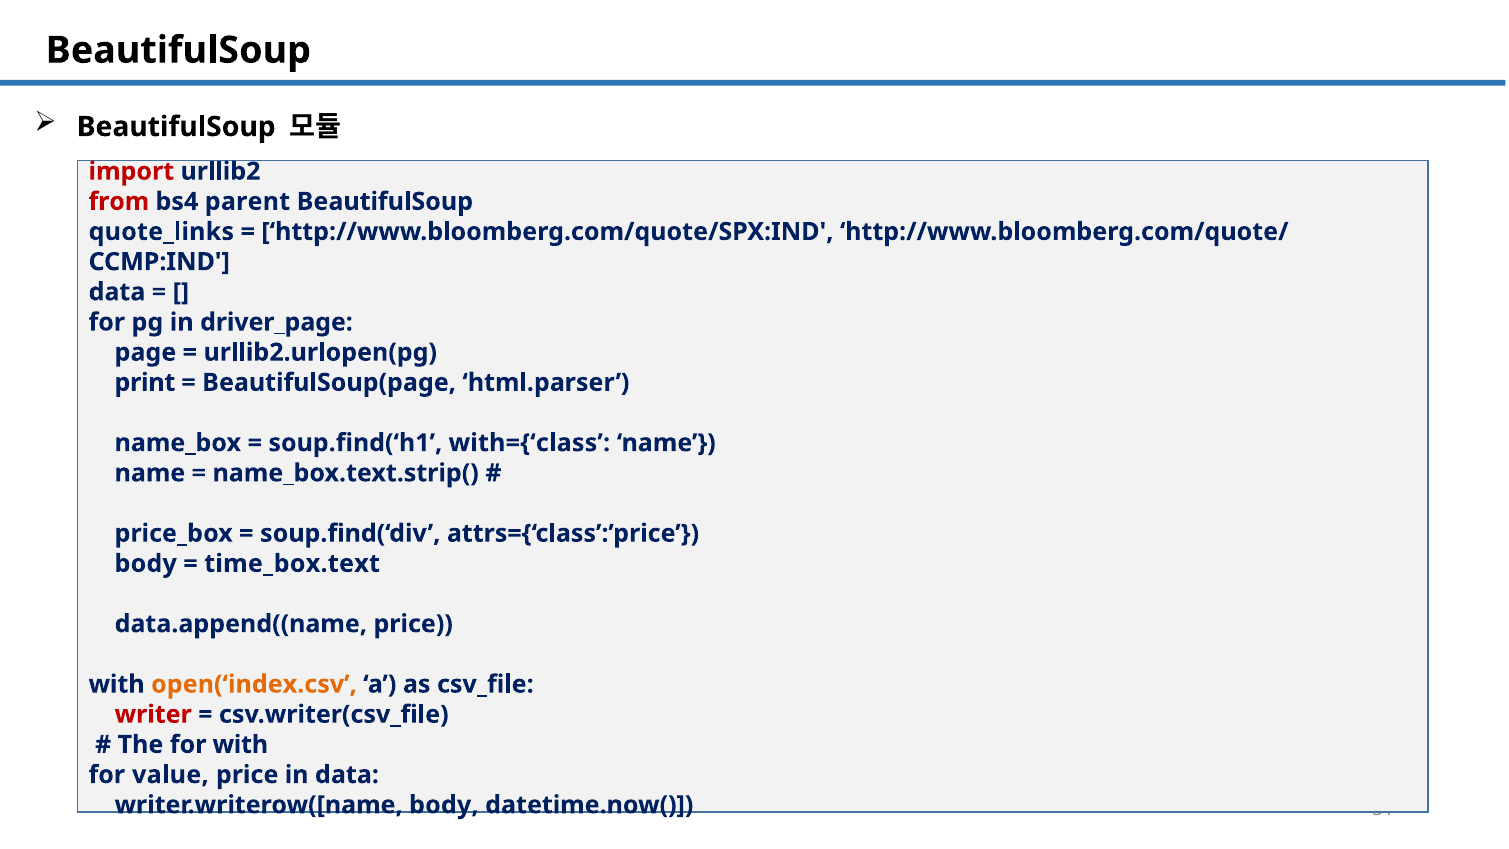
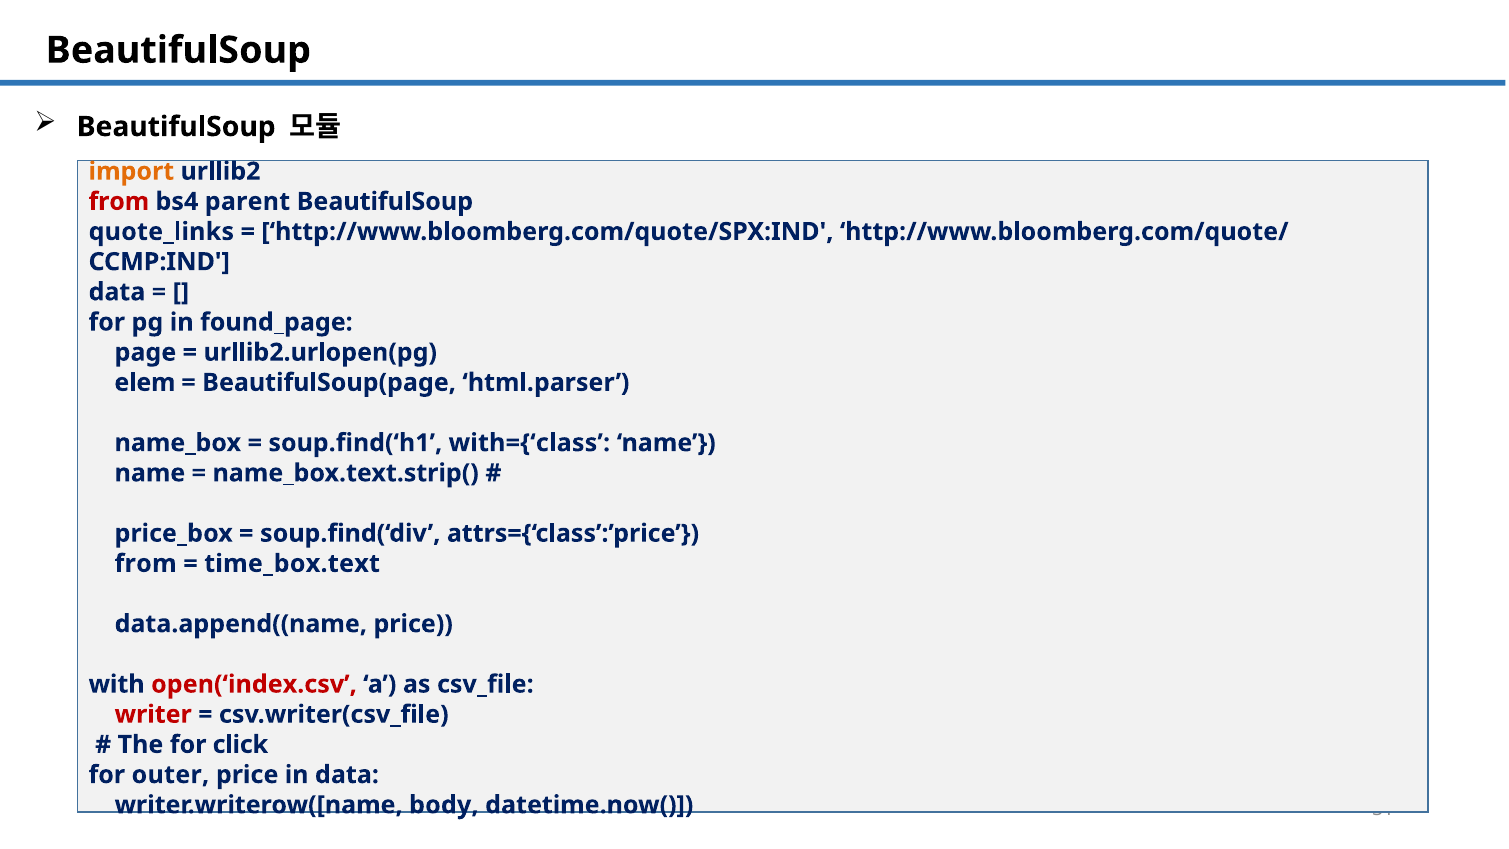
import colour: red -> orange (131, 171)
driver_page: driver_page -> found_page (276, 322)
print: print -> elem (145, 382)
body: body -> from (146, 563)
open(‘index.csv colour: orange -> red (254, 684)
for with: with -> click (240, 744)
value: value -> outer (170, 775)
